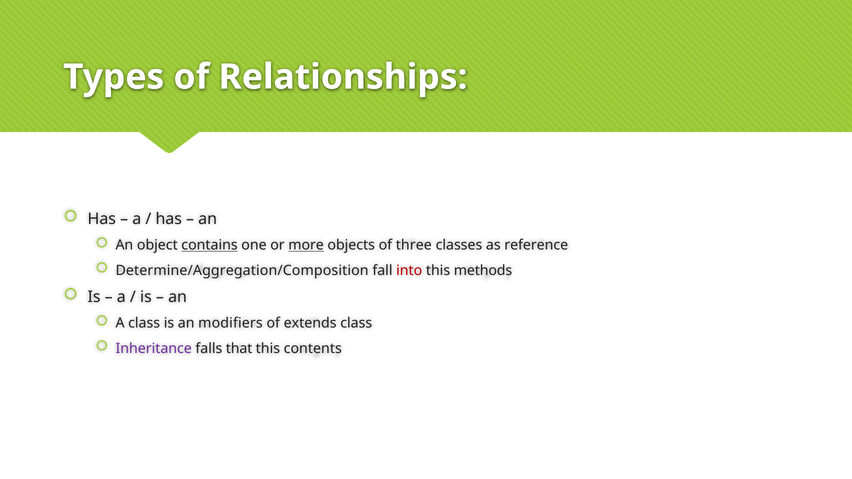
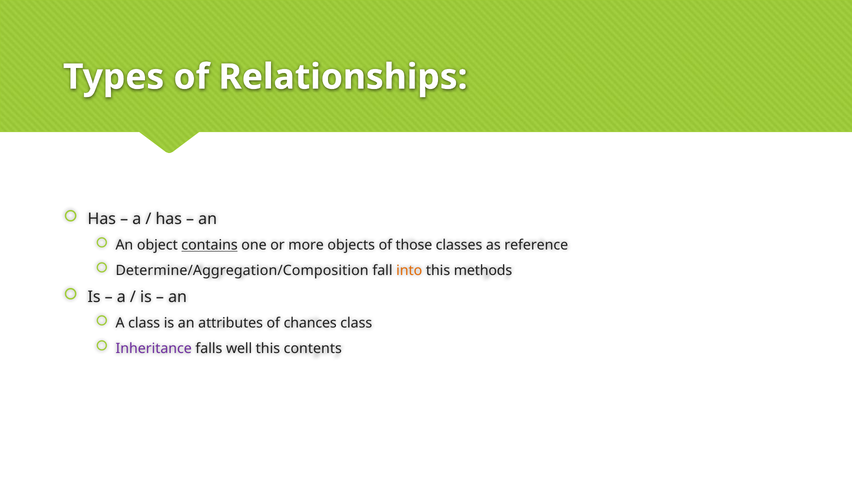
more underline: present -> none (306, 245)
three: three -> those (414, 245)
into colour: red -> orange (409, 271)
modifiers: modifiers -> attributes (231, 323)
extends: extends -> chances (310, 323)
that: that -> well (239, 349)
